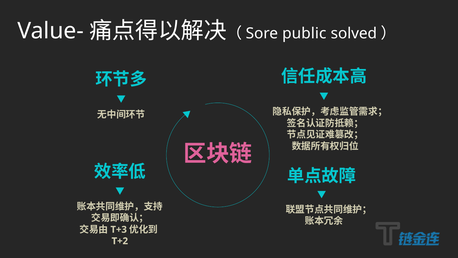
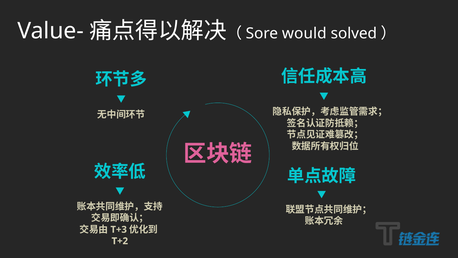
public: public -> would (304, 33)
